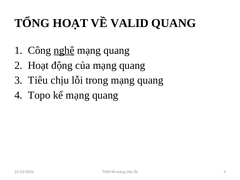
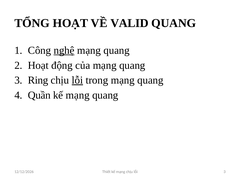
Tiêu: Tiêu -> Ring (38, 80)
lỗi underline: none -> present (77, 80)
Topo: Topo -> Quần (39, 95)
